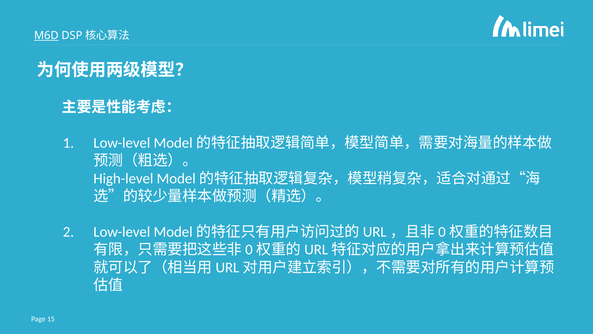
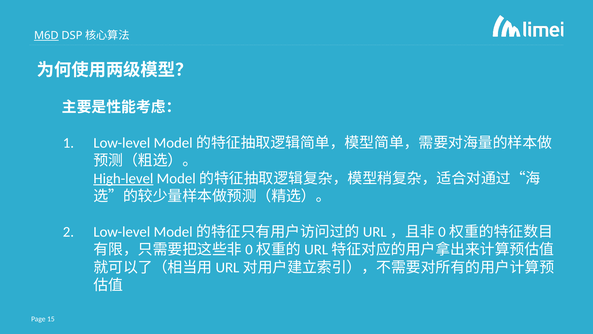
High-level underline: none -> present (123, 178)
